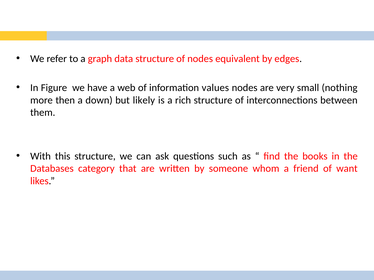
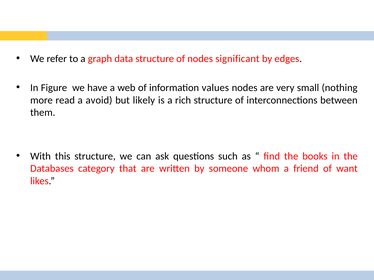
equivalent: equivalent -> significant (237, 59)
then: then -> read (65, 100)
down: down -> avoid (99, 100)
